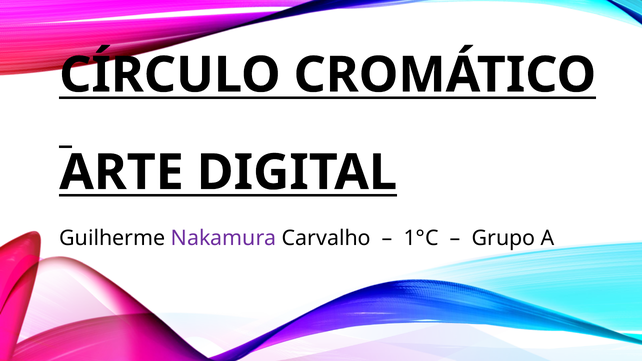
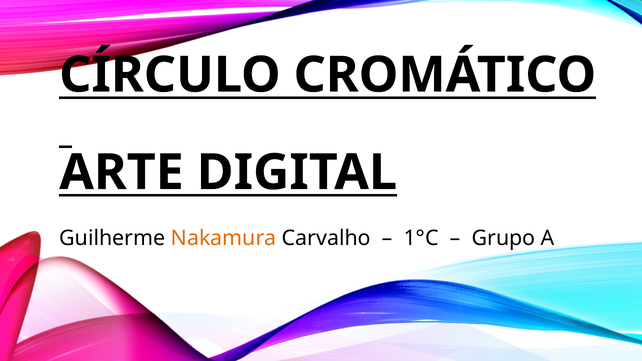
Nakamura colour: purple -> orange (224, 238)
